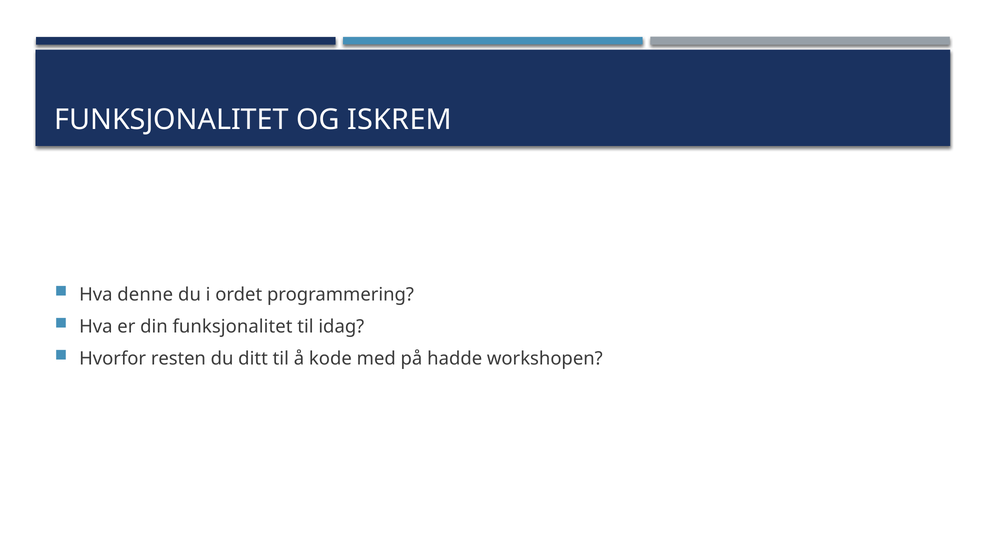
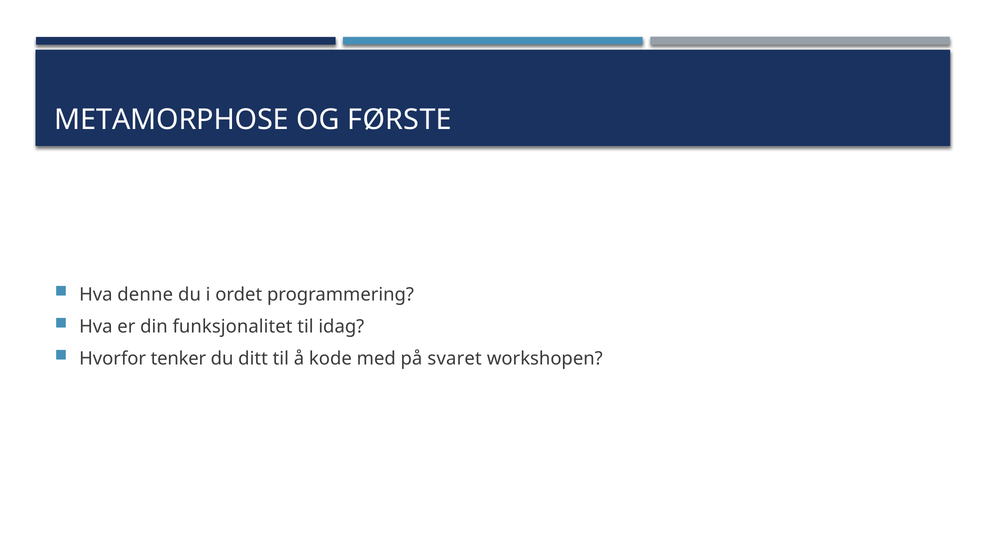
FUNKSJONALITET: FUNKSJONALITET -> METAMORPHOSE (172, 120)
ISKREM: ISKREM -> FØRSTE (400, 120)
resten: resten -> tenker (178, 358)
hadde: hadde -> svaret (455, 358)
